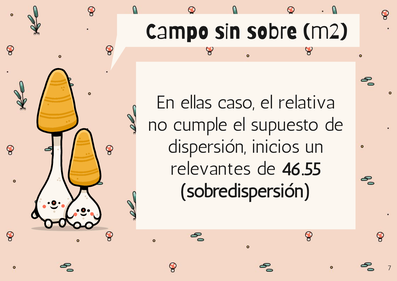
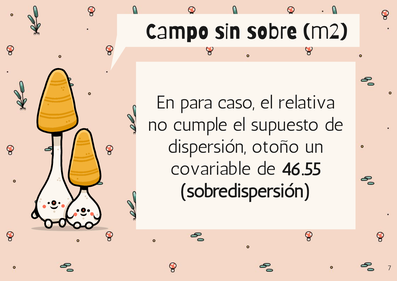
ellas: ellas -> para (196, 103)
inicios: inicios -> otoño (275, 147)
relevantes: relevantes -> covariable (211, 169)
